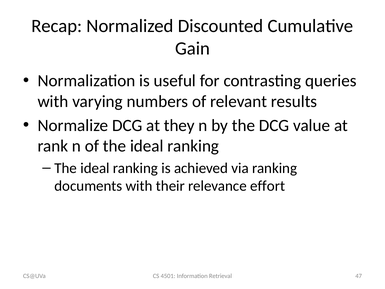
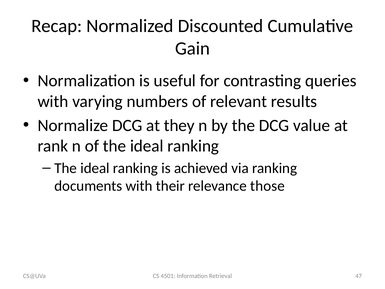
effort: effort -> those (268, 186)
